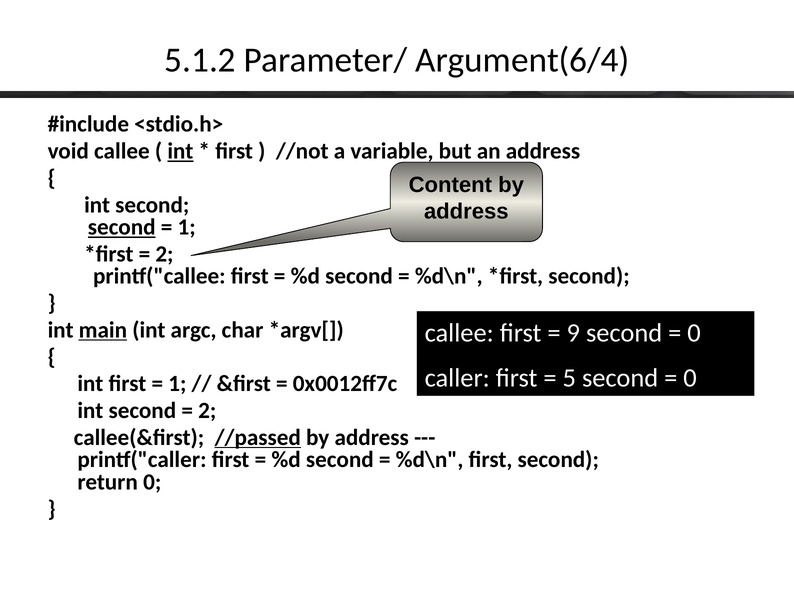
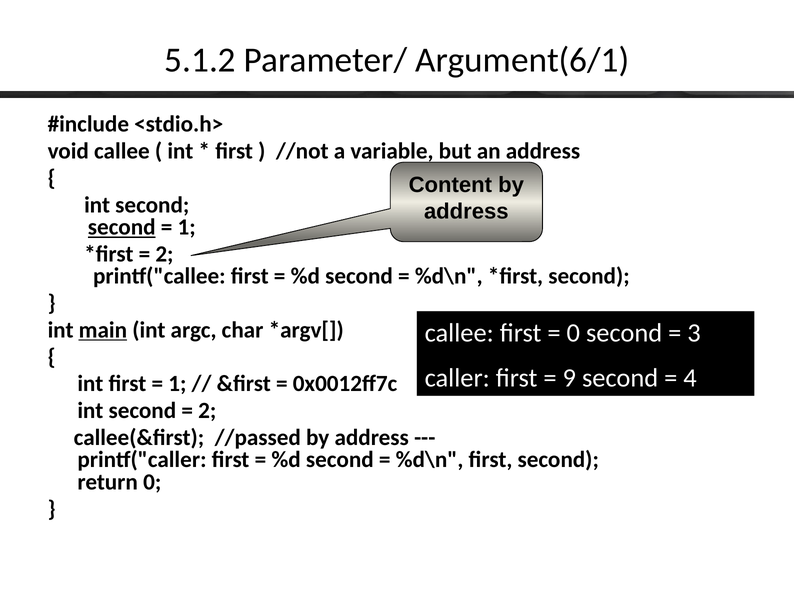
Argument(6/4: Argument(6/4 -> Argument(6/1 (522, 60)
int underline: present -> none (180, 151)
9: 9 -> 0 (573, 333)
0: 0 -> 3 (694, 333)
5: 5 -> 9 (569, 378)
0: 0 -> 4 (690, 378)
//passed underline: present -> none (258, 437)
